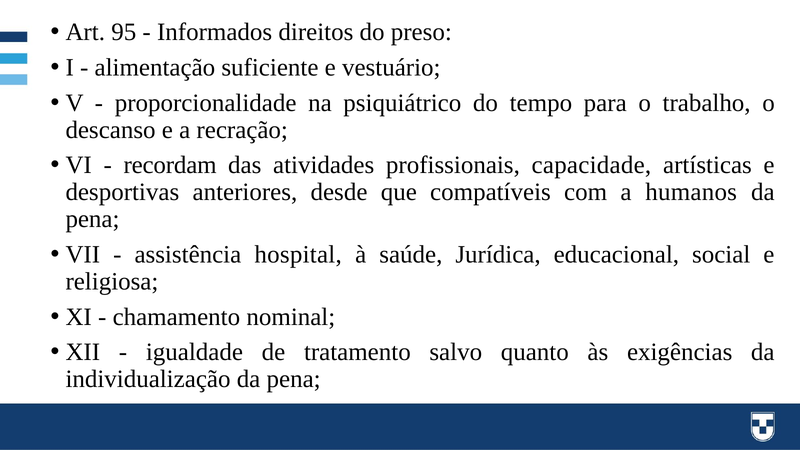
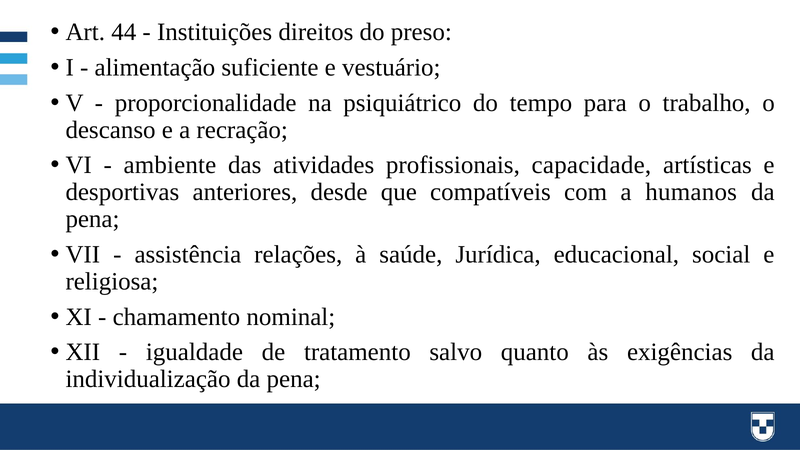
95: 95 -> 44 (124, 32)
Informados: Informados -> Instituições (215, 32)
recordam: recordam -> ambiente (170, 165)
hospital: hospital -> relações (298, 254)
